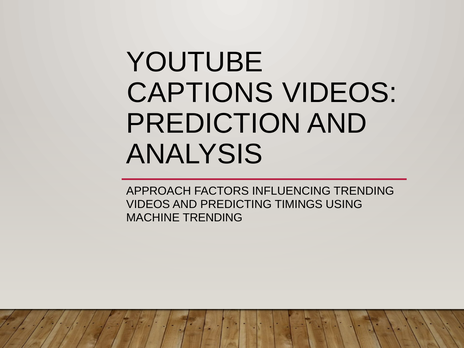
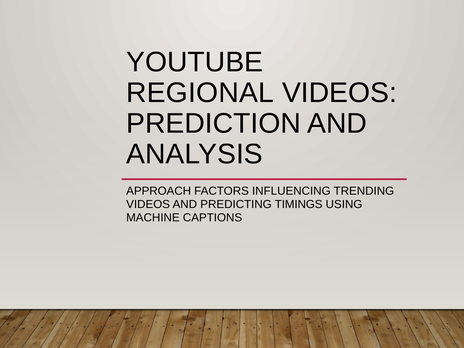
CAPTIONS: CAPTIONS -> REGIONAL (200, 93)
MACHINE TRENDING: TRENDING -> CAPTIONS (213, 218)
